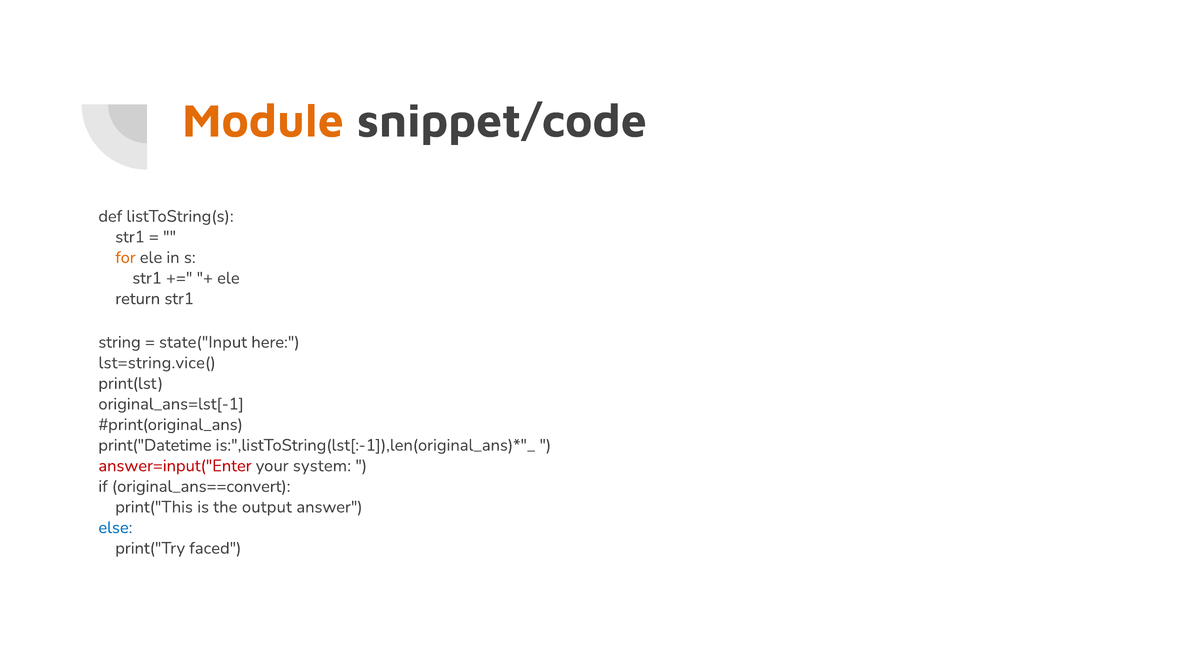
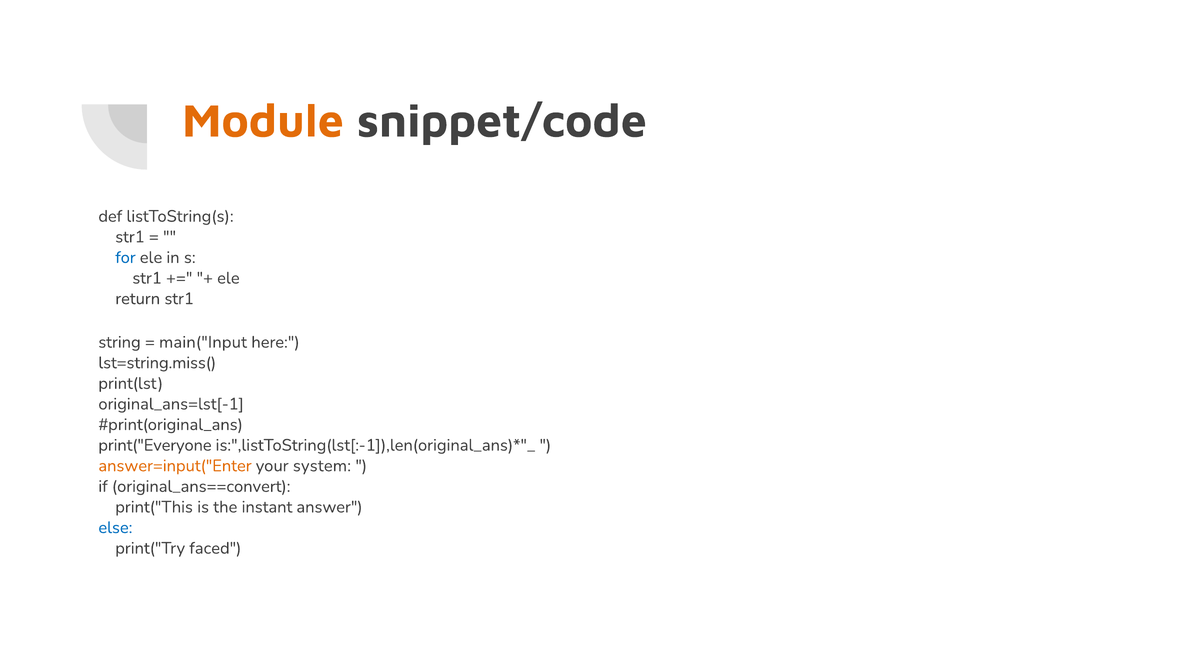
for colour: orange -> blue (125, 257)
state("Input: state("Input -> main("Input (203, 342)
lst=string.vice(: lst=string.vice( -> lst=string.miss( (157, 363)
print("Datetime: print("Datetime -> print("Everyone (155, 445)
answer=input("Enter colour: red -> orange (175, 466)
output: output -> instant (267, 507)
